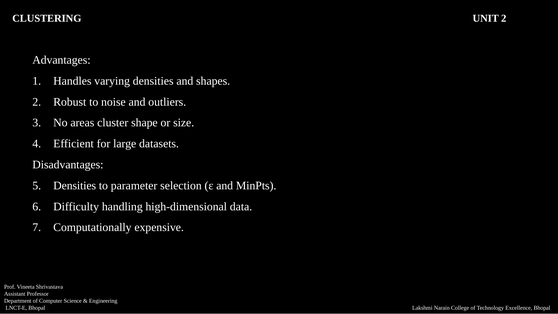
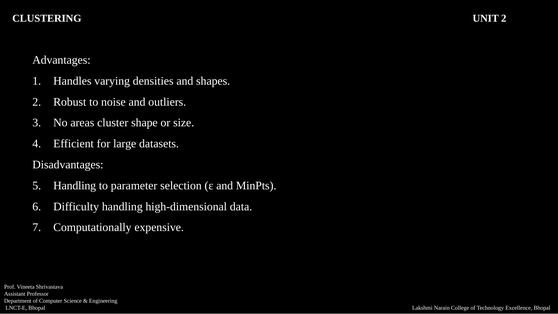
Densities: Densities -> Handling (75, 186)
